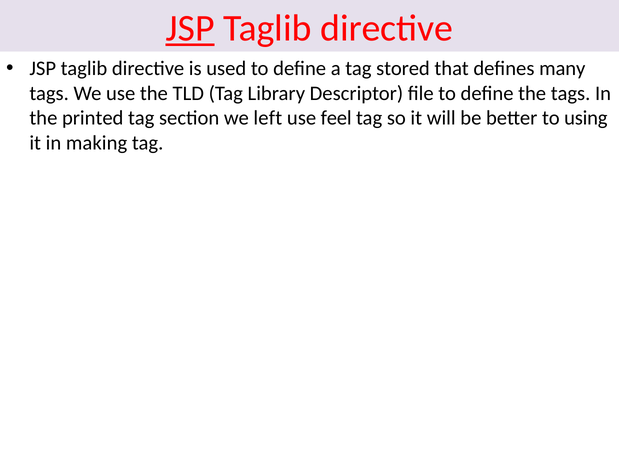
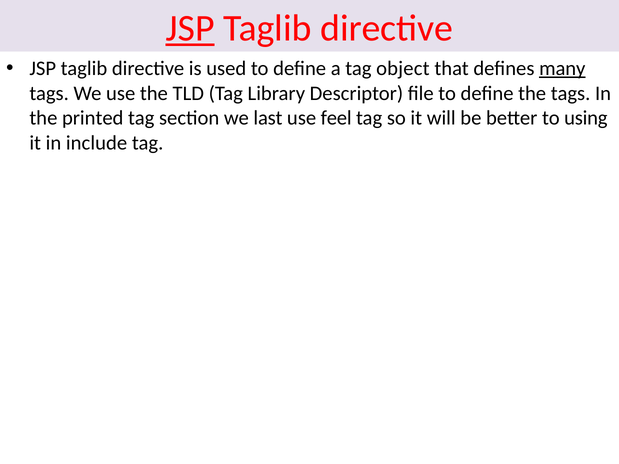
stored: stored -> object (403, 69)
many underline: none -> present (562, 69)
left: left -> last (268, 118)
making: making -> include (97, 143)
